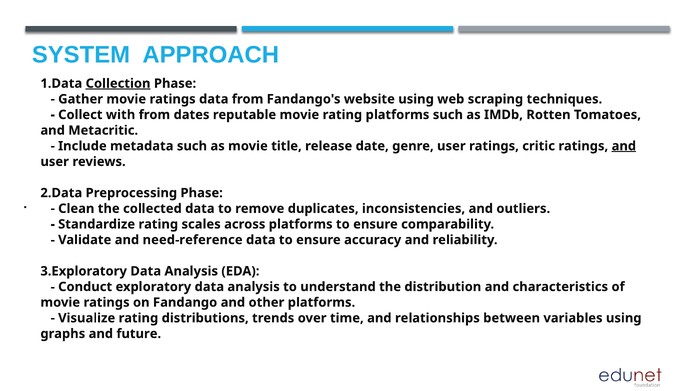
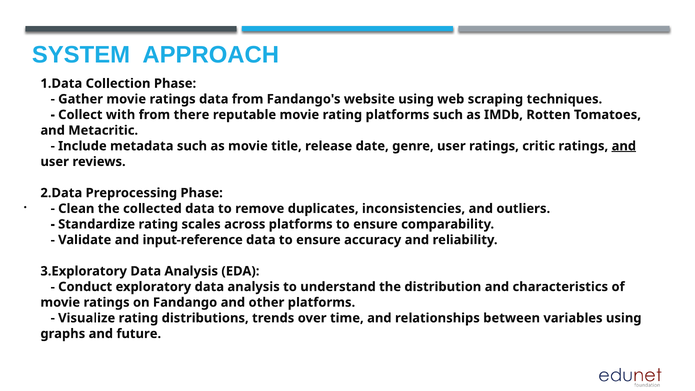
Collection underline: present -> none (118, 83)
dates: dates -> there (191, 115)
need-reference: need-reference -> input-reference (193, 240)
